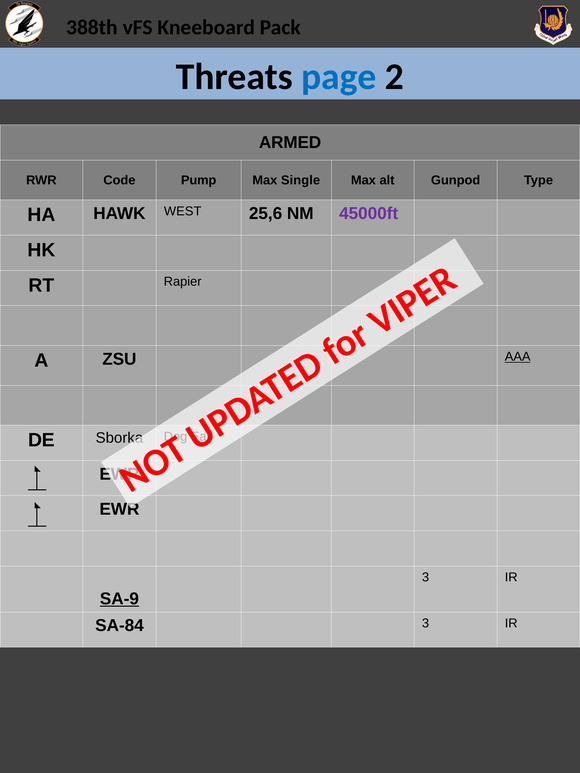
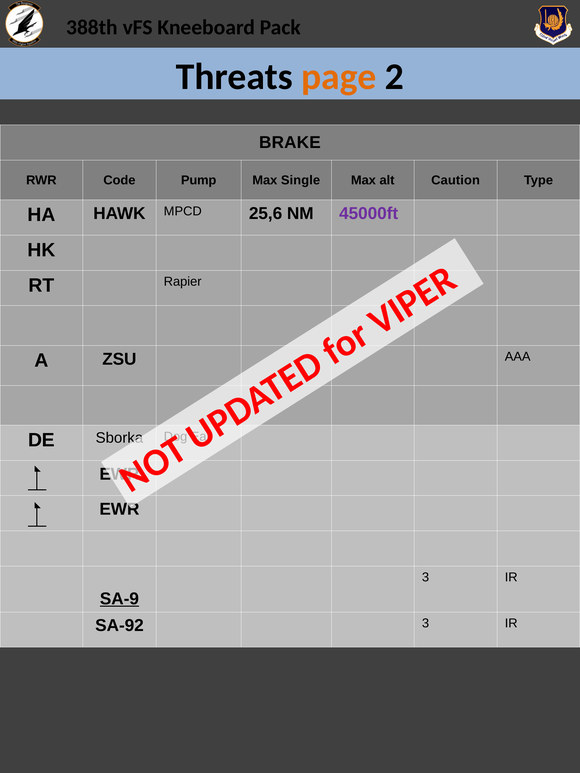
page colour: blue -> orange (339, 77)
ARMED: ARMED -> BRAKE (290, 143)
Gunpod: Gunpod -> Caution (456, 180)
WEST: WEST -> MPCD (183, 211)
AAA underline: present -> none (518, 357)
SA-84: SA-84 -> SA-92 (119, 626)
